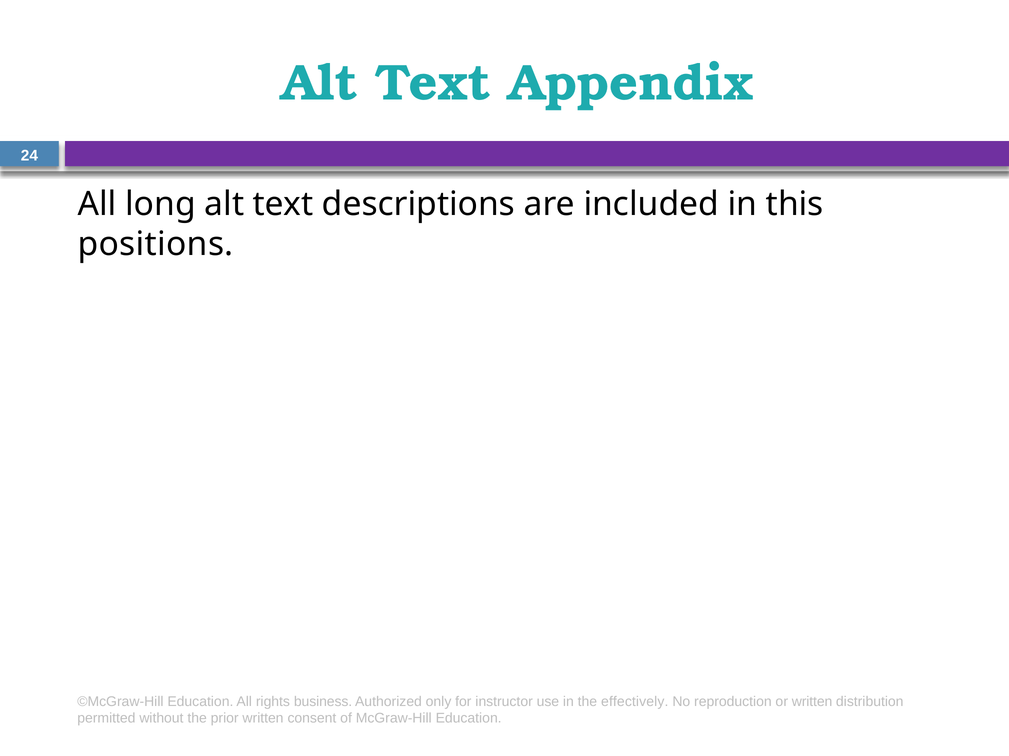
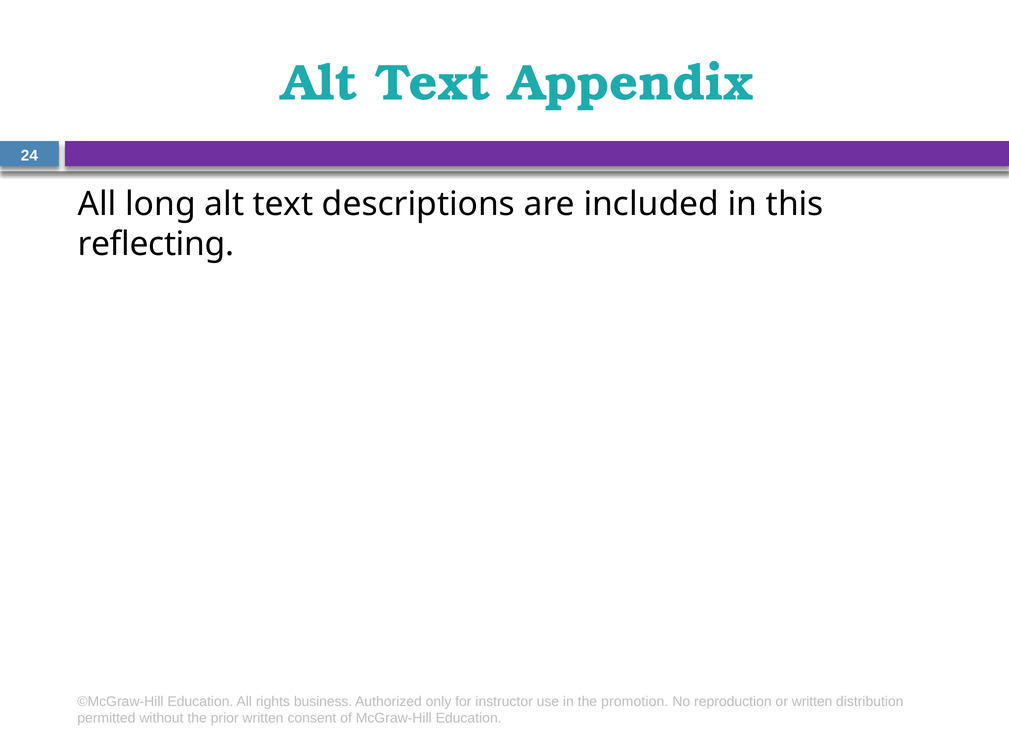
positions: positions -> reflecting (156, 245)
effectively: effectively -> promotion (635, 702)
